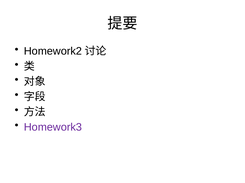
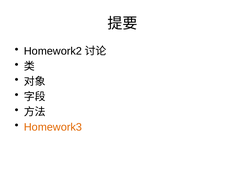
Homework3 colour: purple -> orange (53, 128)
